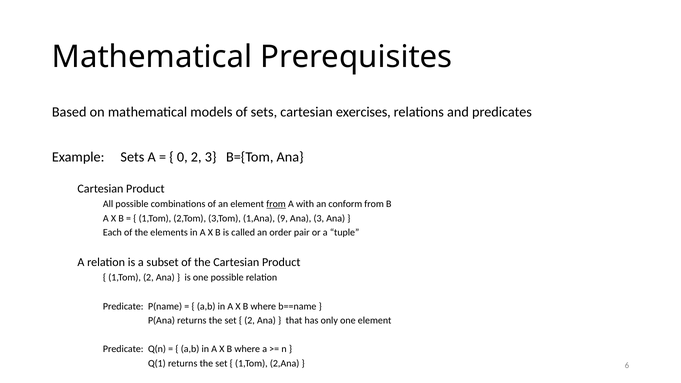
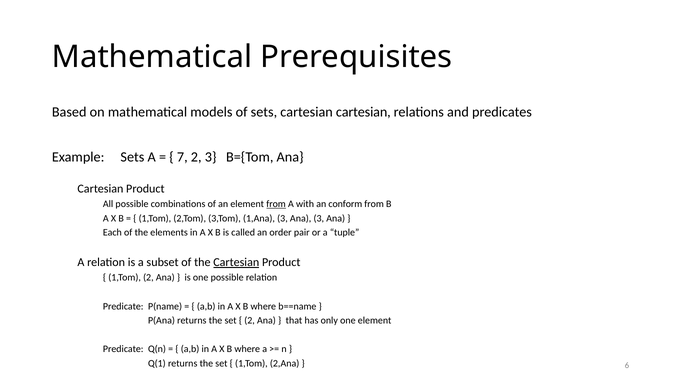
cartesian exercises: exercises -> cartesian (363, 112)
0: 0 -> 7 (182, 157)
1,Ana 9: 9 -> 3 (282, 218)
Cartesian underline: none -> present (236, 262)
